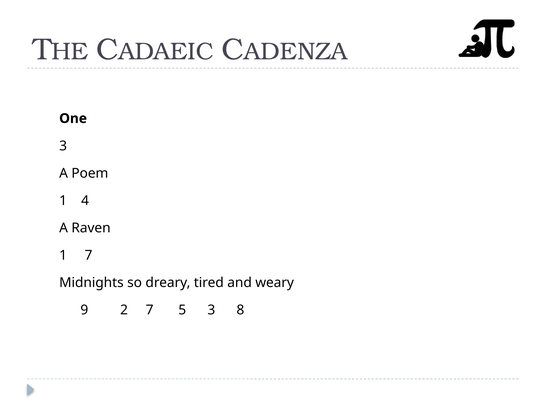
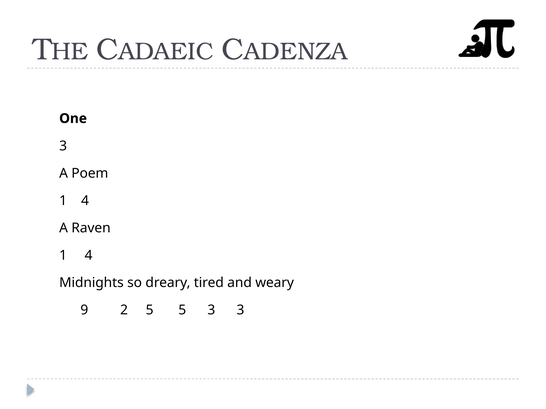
7: 7 -> 4 (89, 256)
2 7: 7 -> 5 (150, 310)
3 8: 8 -> 3 (240, 310)
